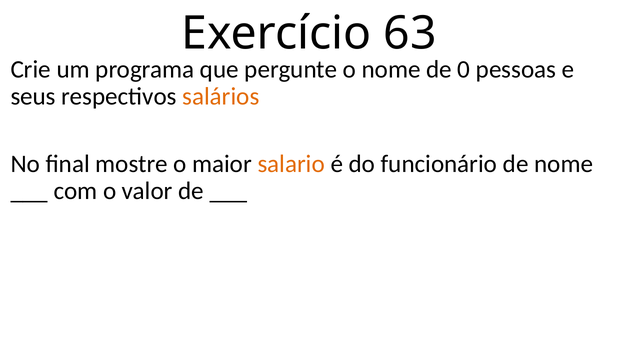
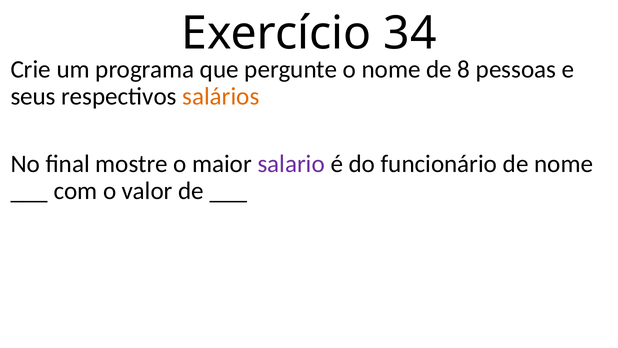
63: 63 -> 34 (410, 33)
0: 0 -> 8 (464, 69)
salario colour: orange -> purple (291, 164)
